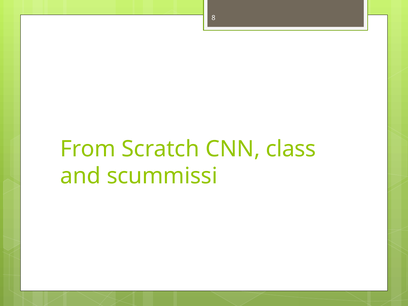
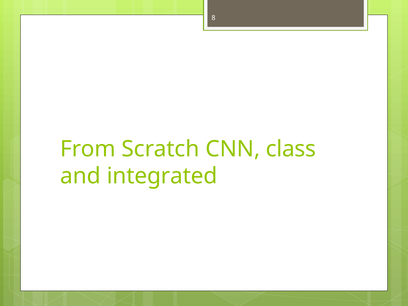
scummissi: scummissi -> integrated (162, 176)
